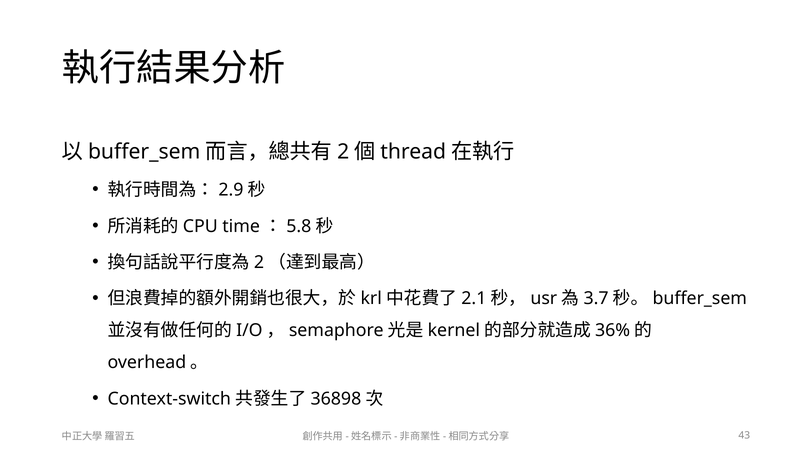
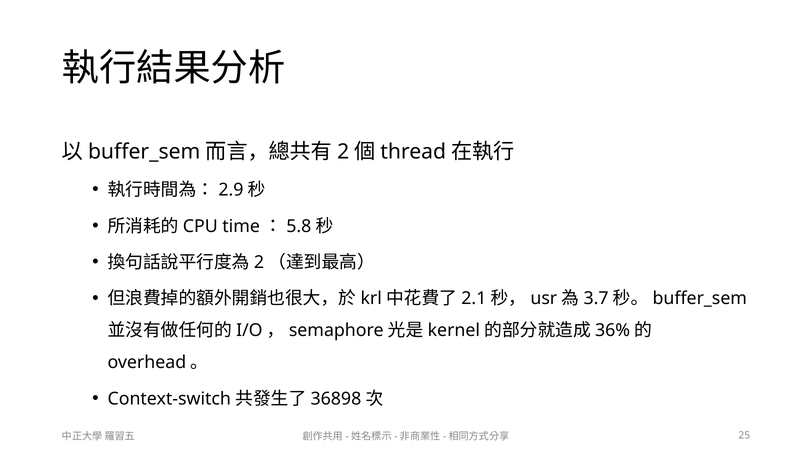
43: 43 -> 25 (744, 435)
